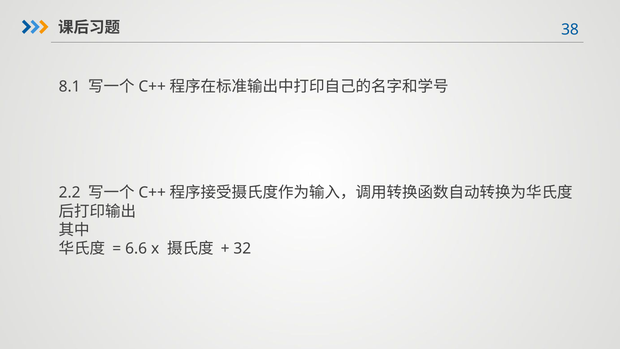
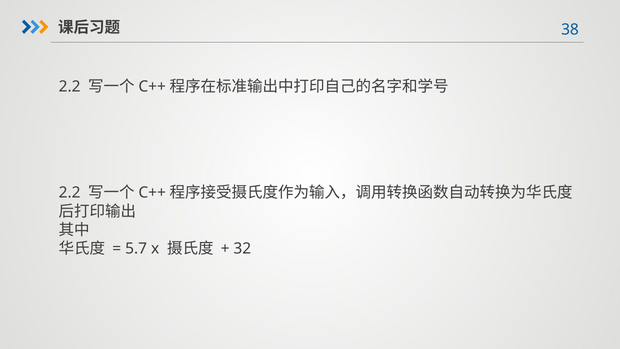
8.1: 8.1 -> 2.2 (70, 87)
6.6: 6.6 -> 5.7 (136, 248)
